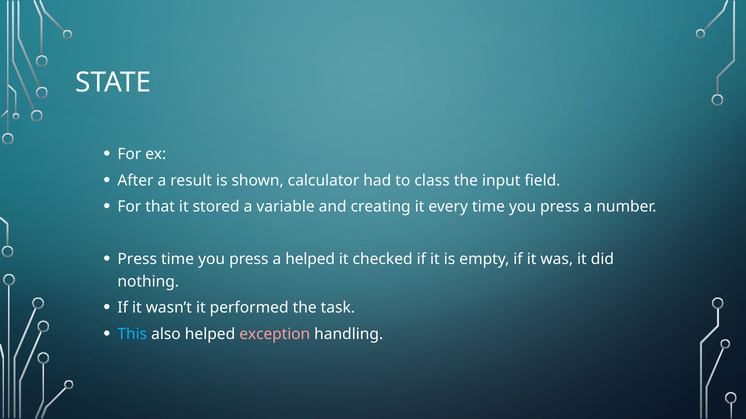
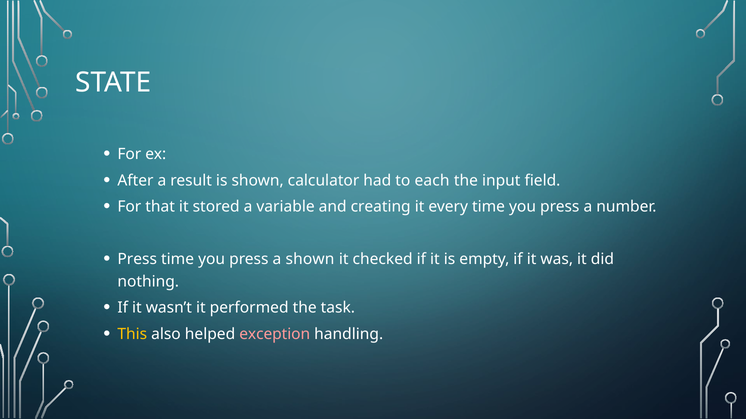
class: class -> each (432, 181)
a helped: helped -> shown (310, 260)
This colour: light blue -> yellow (132, 335)
